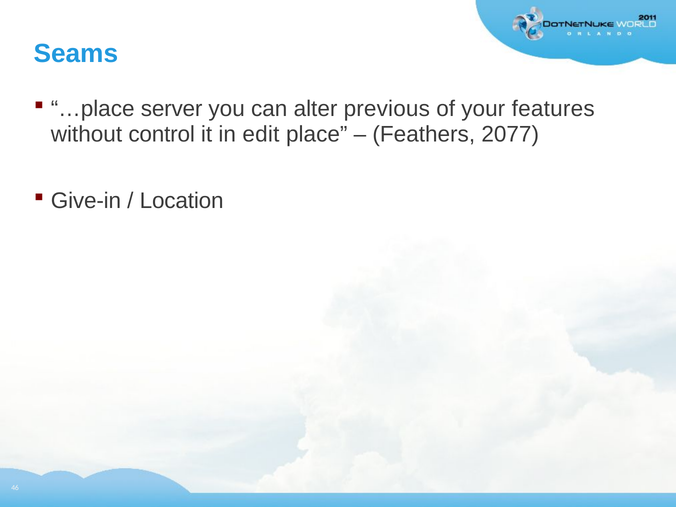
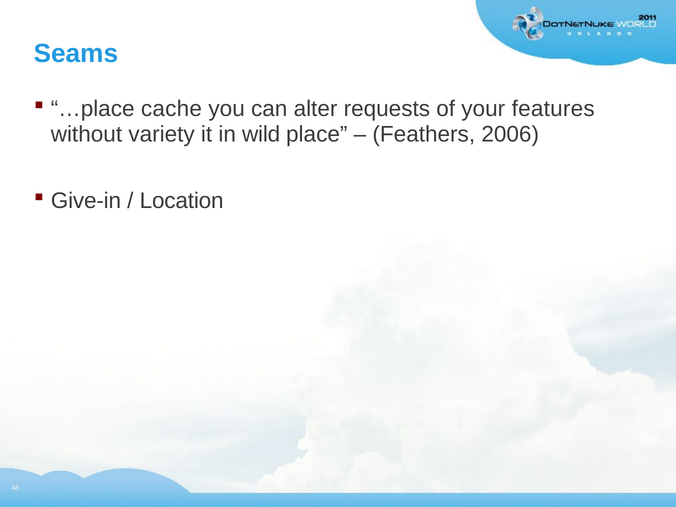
server: server -> cache (171, 109)
previous: previous -> requests (387, 109)
control: control -> variety (162, 135)
edit: edit -> wild (261, 135)
2077: 2077 -> 2006 (510, 135)
